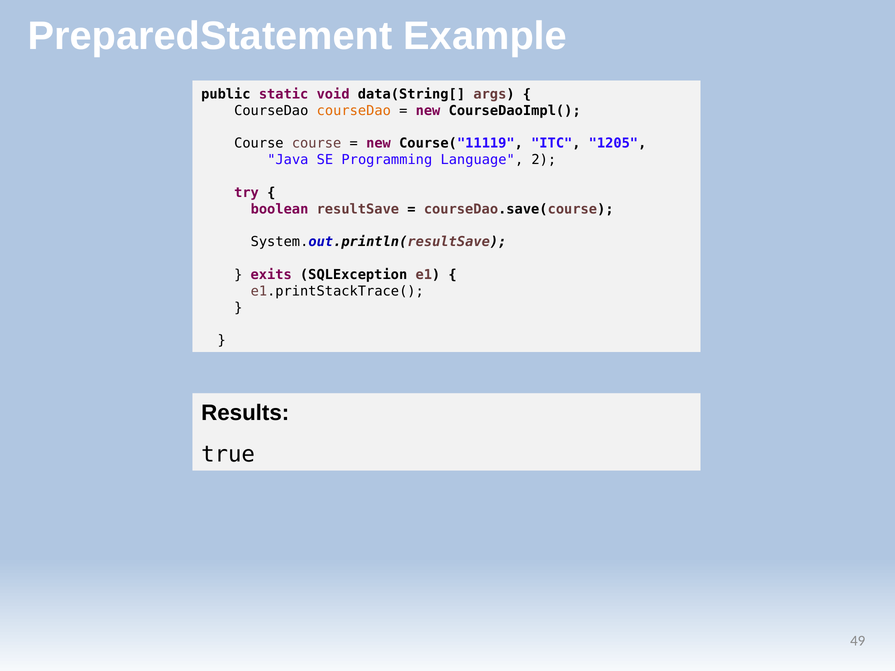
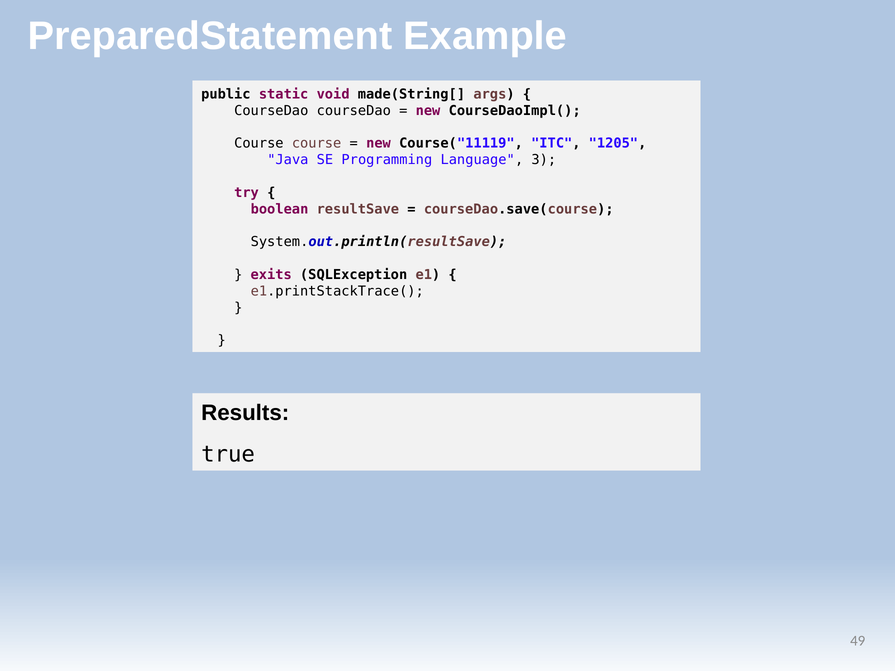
data(String[: data(String[ -> made(String[ (411, 94)
courseDao colour: orange -> black (354, 111)
2: 2 -> 3 (544, 160)
